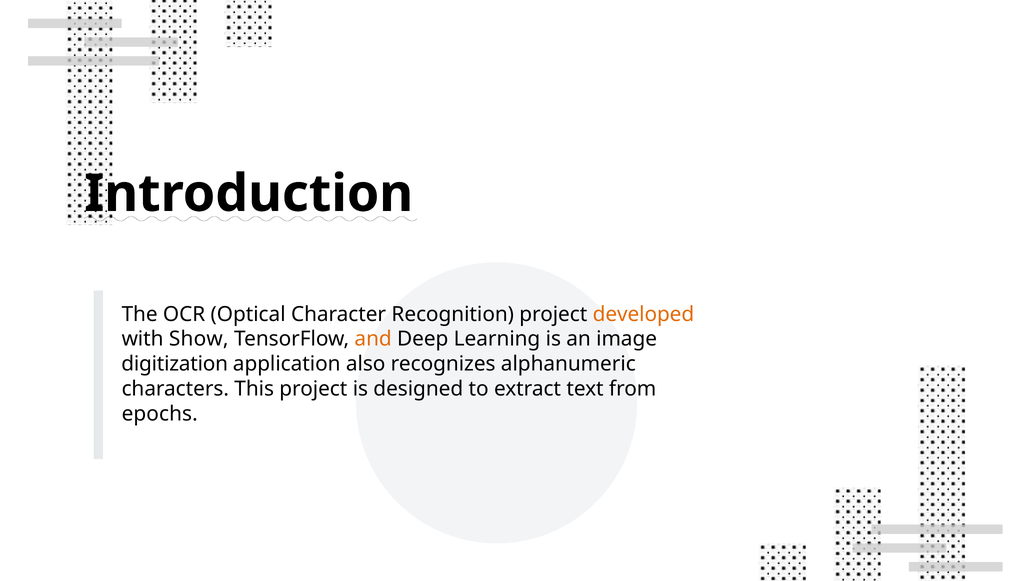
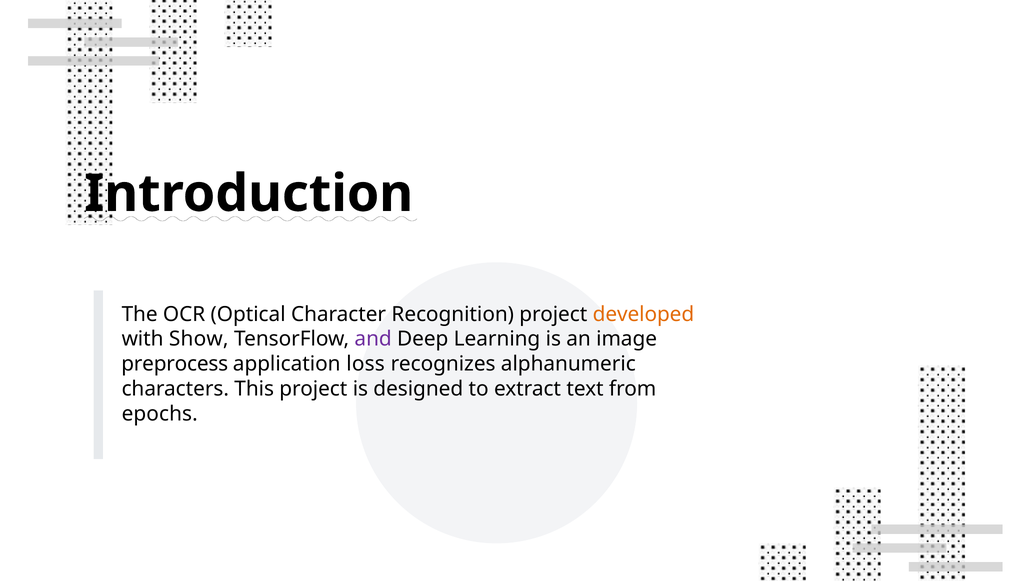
and colour: orange -> purple (373, 339)
digitization: digitization -> preprocess (175, 364)
also: also -> loss (366, 364)
